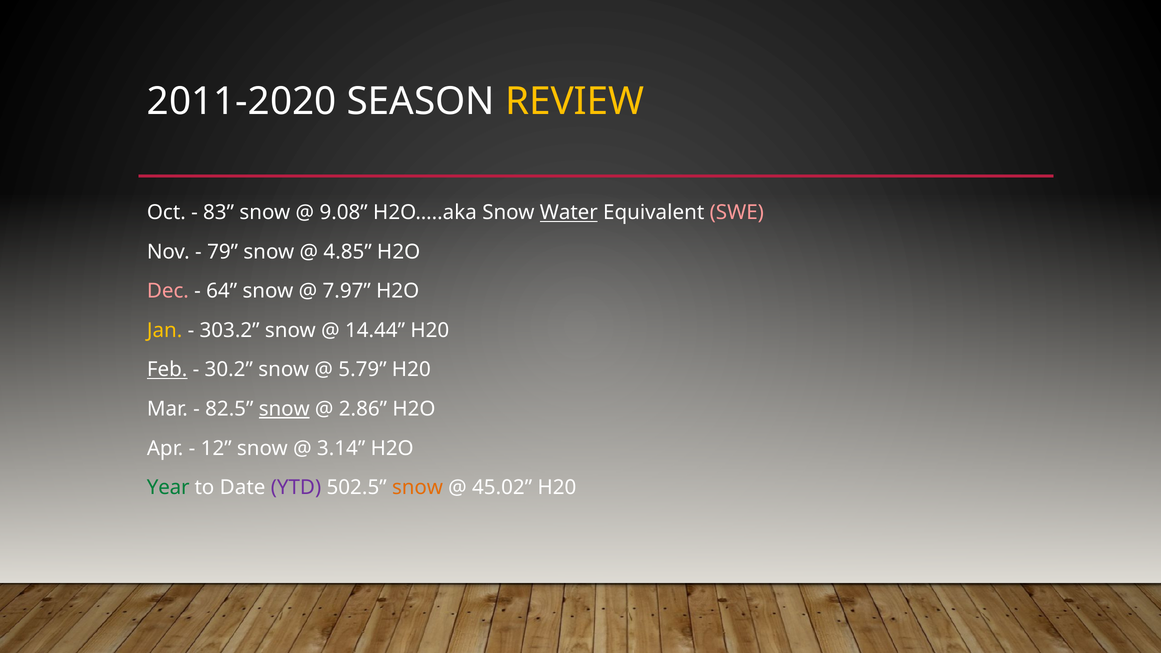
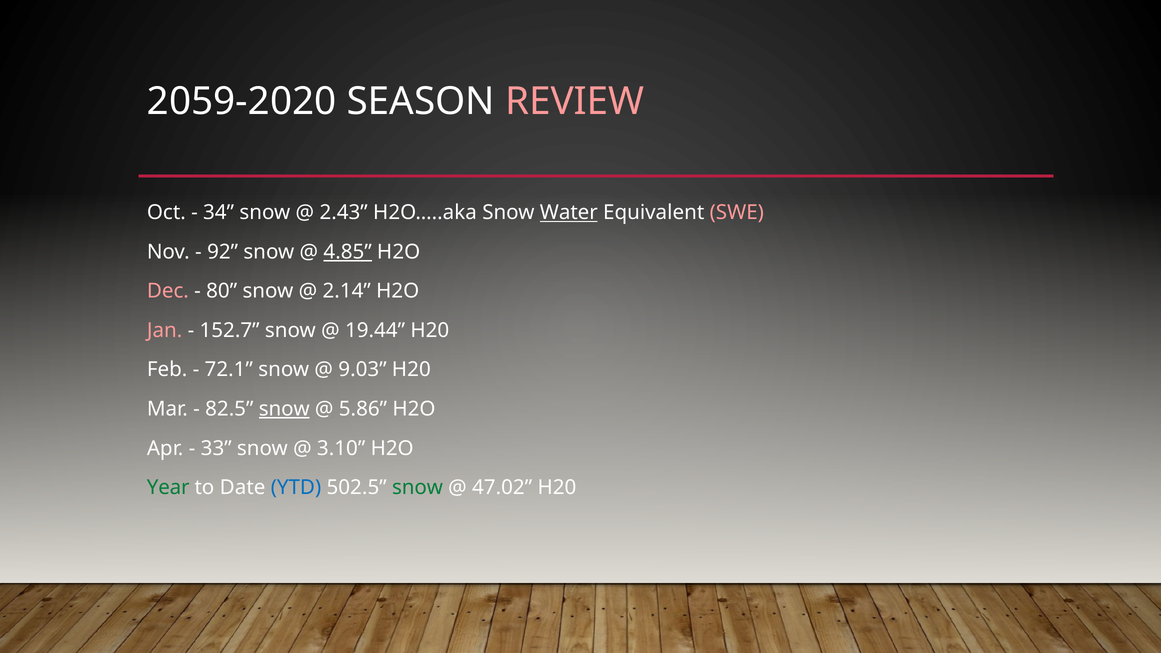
2011-2020: 2011-2020 -> 2059-2020 (242, 102)
REVIEW colour: yellow -> pink (575, 102)
83: 83 -> 34 (219, 213)
9.08: 9.08 -> 2.43 (344, 213)
79: 79 -> 92 (223, 252)
4.85 underline: none -> present (348, 252)
64: 64 -> 80 (222, 291)
7.97: 7.97 -> 2.14 (347, 291)
Jan colour: yellow -> pink (165, 330)
303.2: 303.2 -> 152.7 (230, 330)
14.44: 14.44 -> 19.44 (375, 330)
Feb underline: present -> none (167, 370)
30.2: 30.2 -> 72.1 (229, 370)
5.79: 5.79 -> 9.03 (362, 370)
2.86: 2.86 -> 5.86 (363, 409)
12: 12 -> 33 (216, 448)
3.14: 3.14 -> 3.10 (341, 448)
YTD colour: purple -> blue (296, 488)
snow colour: orange -> green (417, 488)
45.02: 45.02 -> 47.02 (502, 488)
